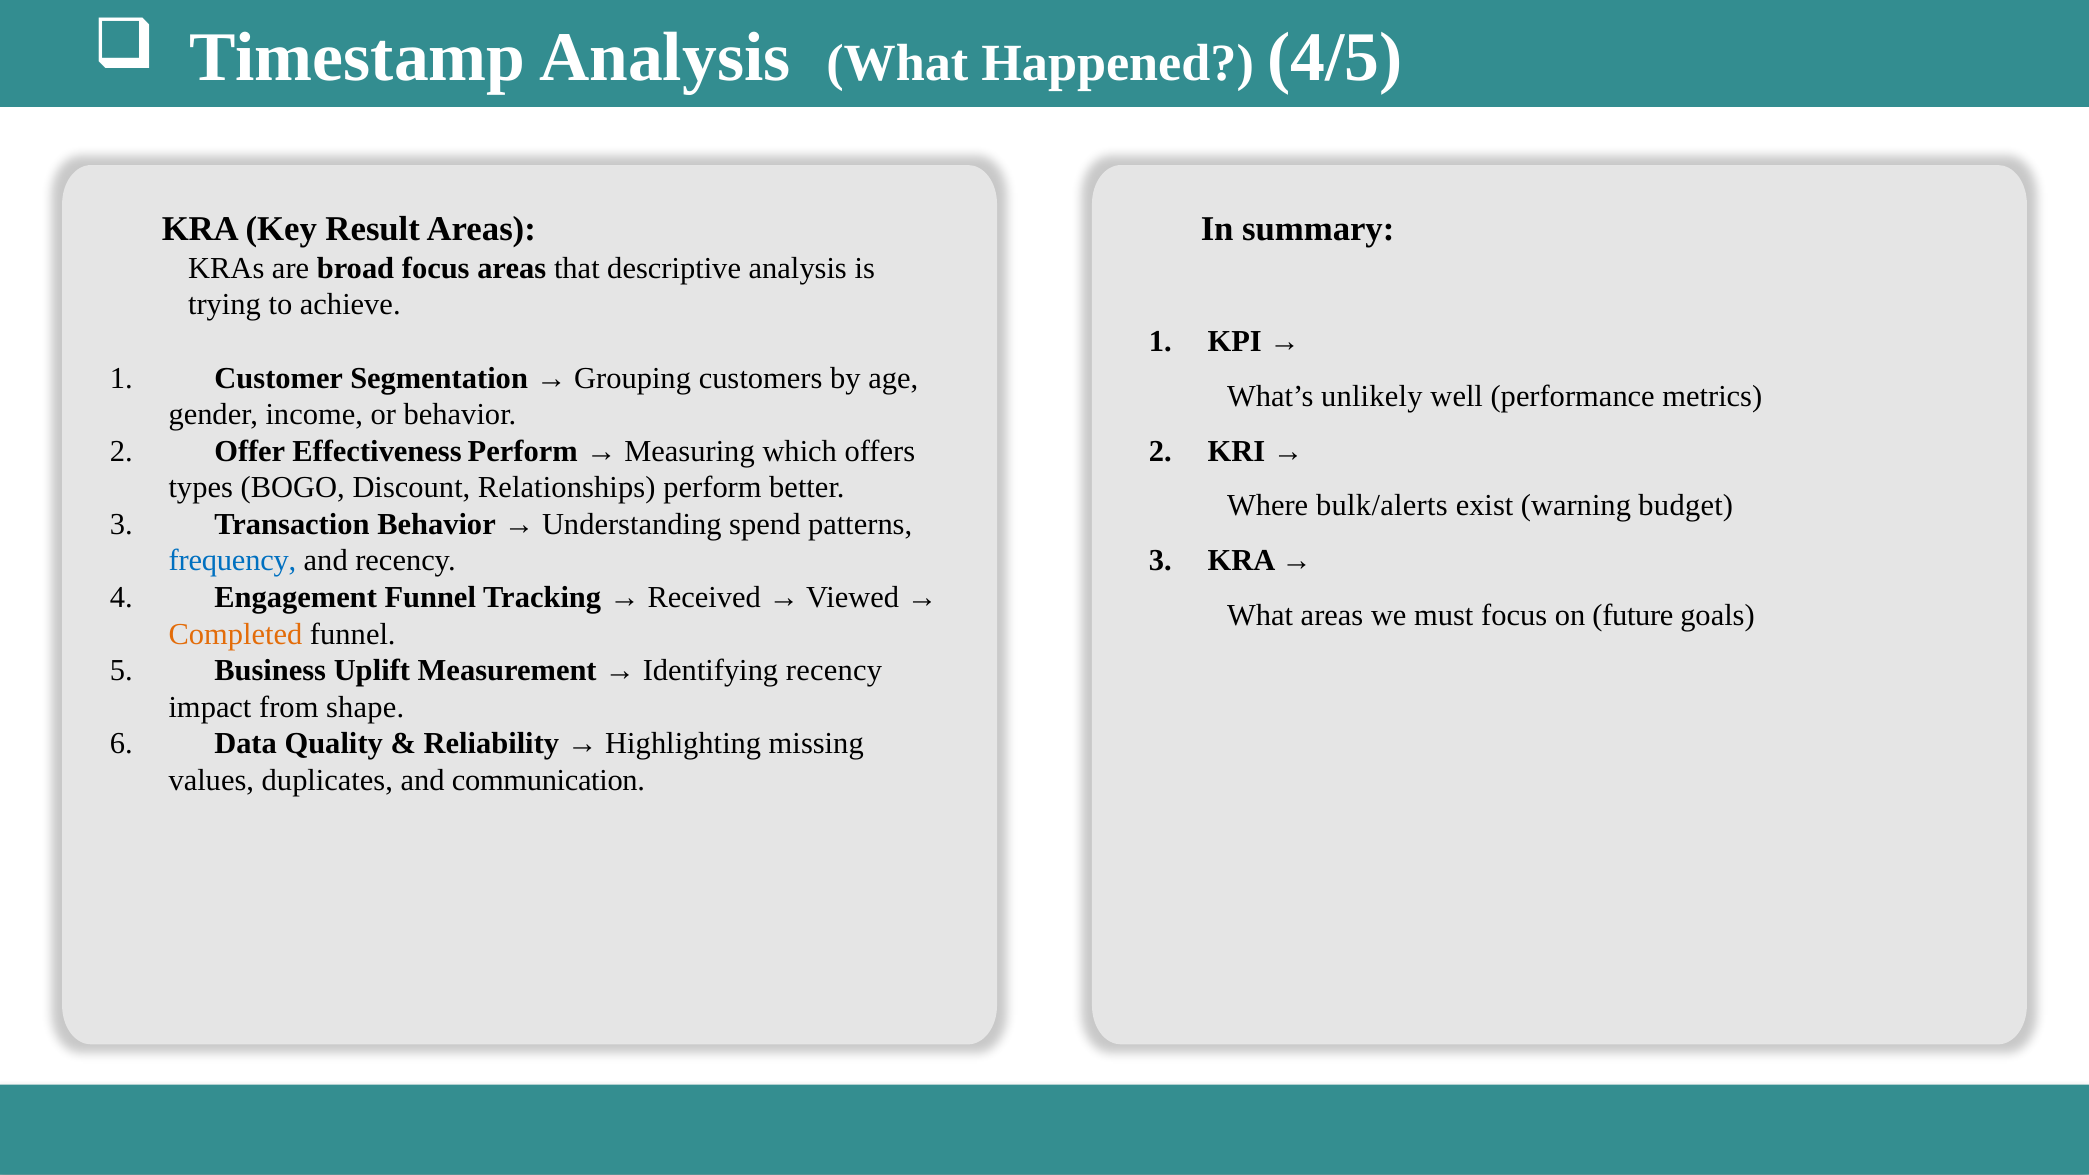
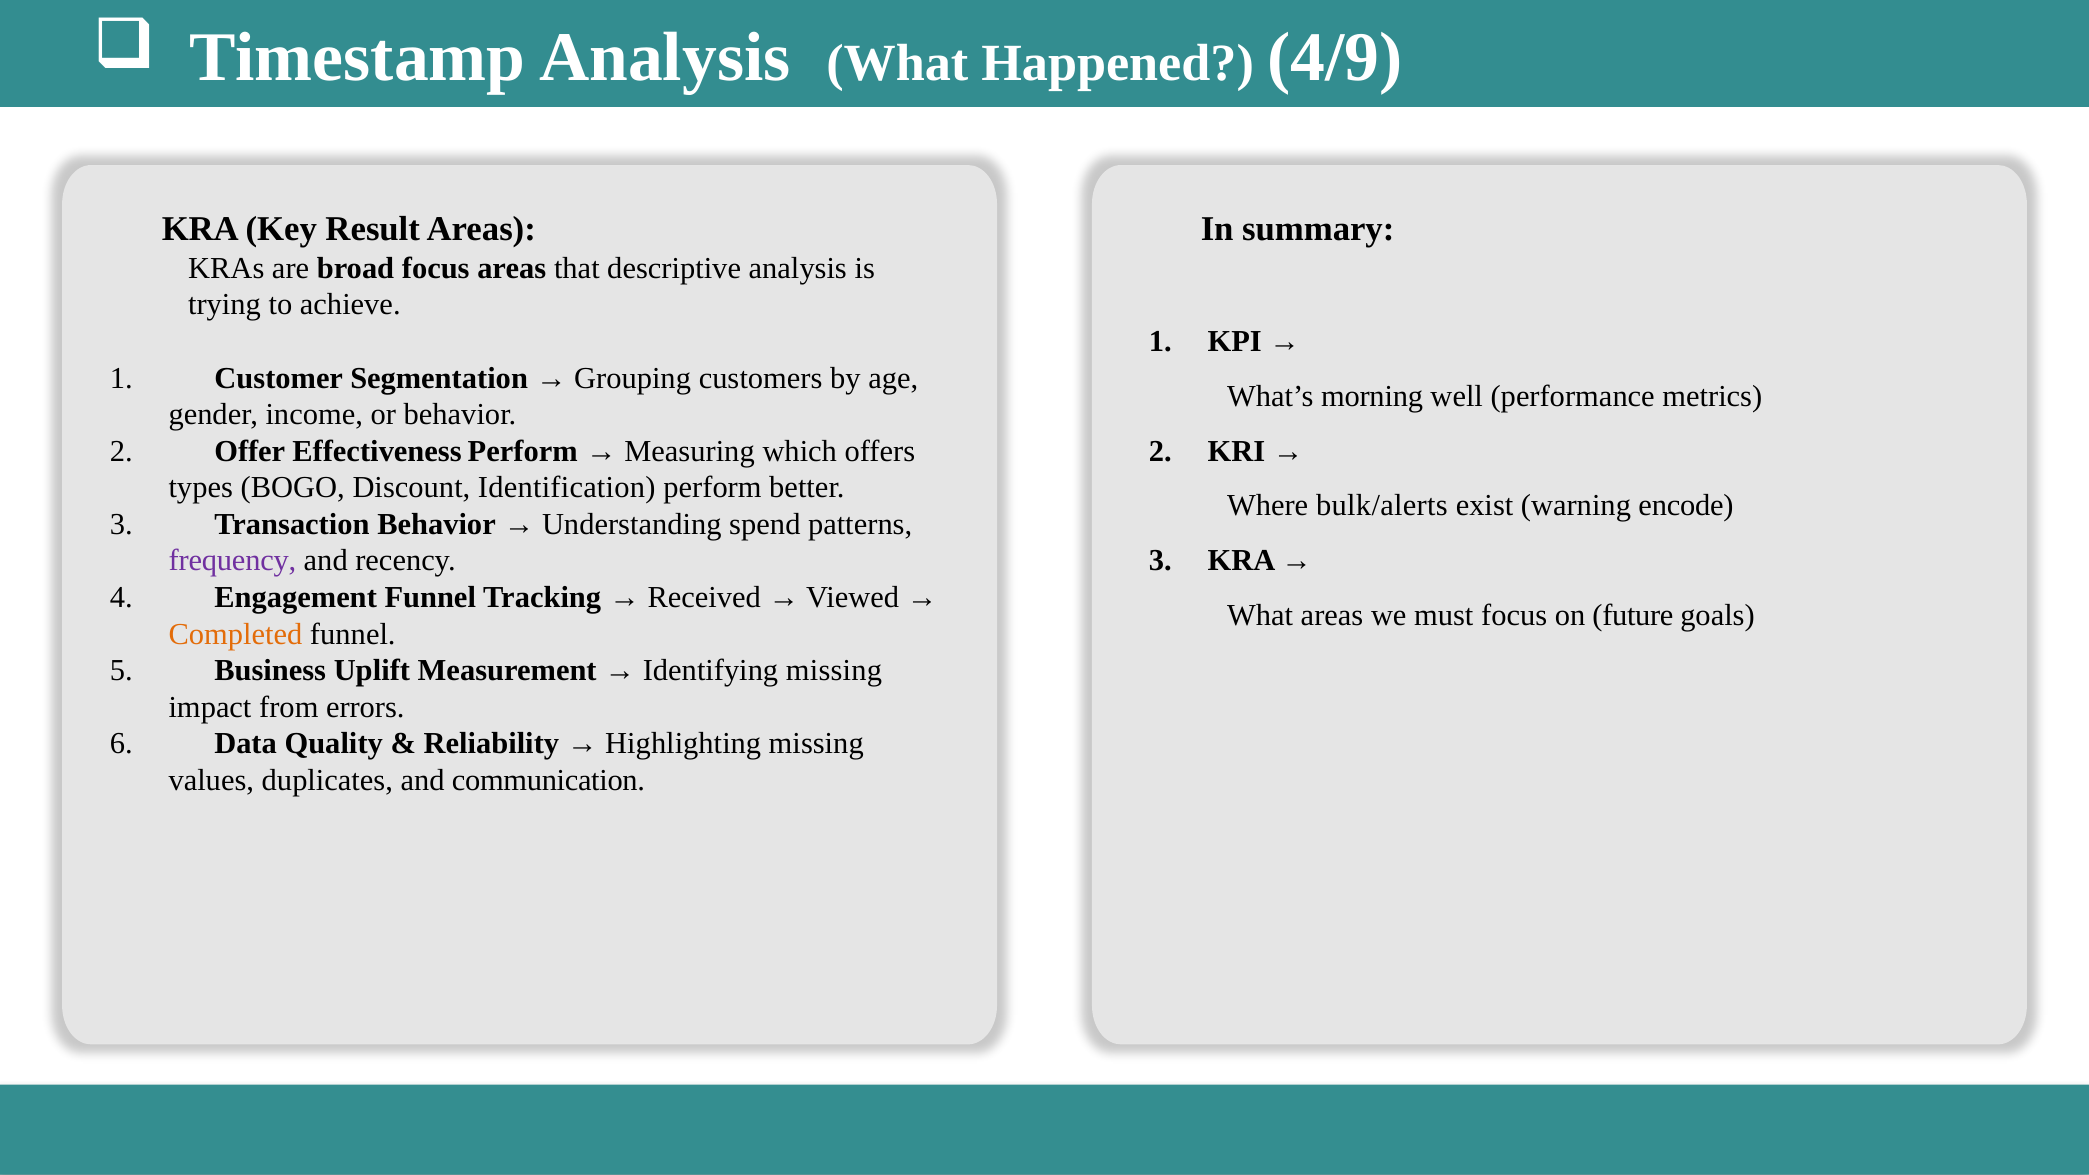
4/5: 4/5 -> 4/9 (1335, 57)
unlikely: unlikely -> morning (1372, 396)
Relationships: Relationships -> Identification (567, 488)
budget: budget -> encode (1686, 506)
frequency colour: blue -> purple (232, 561)
Identifying recency: recency -> missing (834, 671)
shape: shape -> errors (365, 707)
